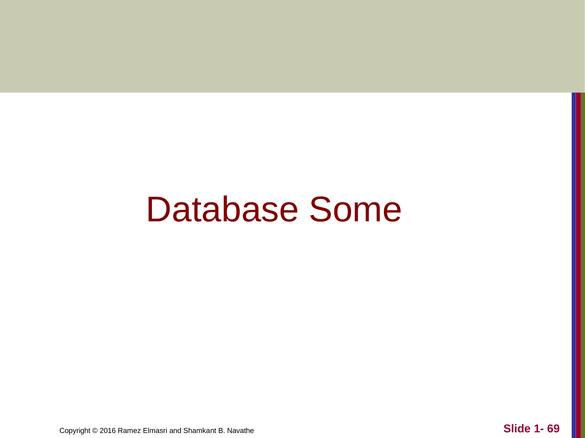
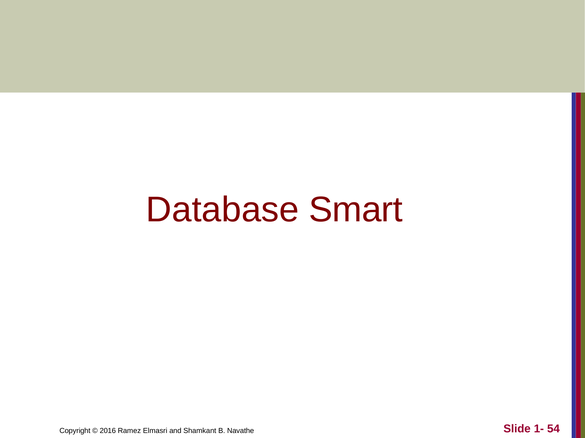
Some: Some -> Smart (356, 210)
69: 69 -> 54 (553, 430)
